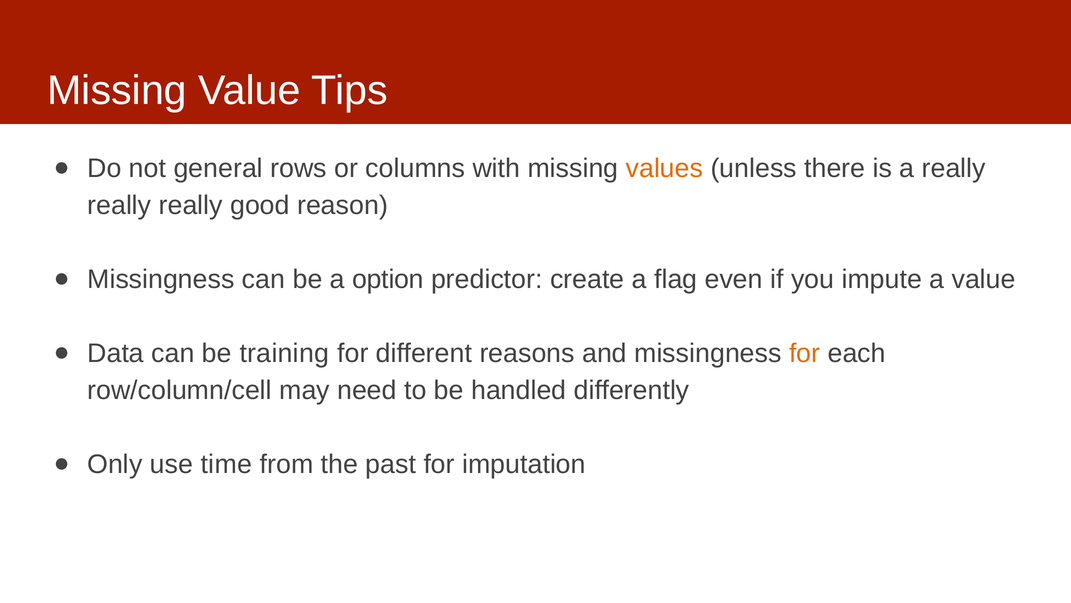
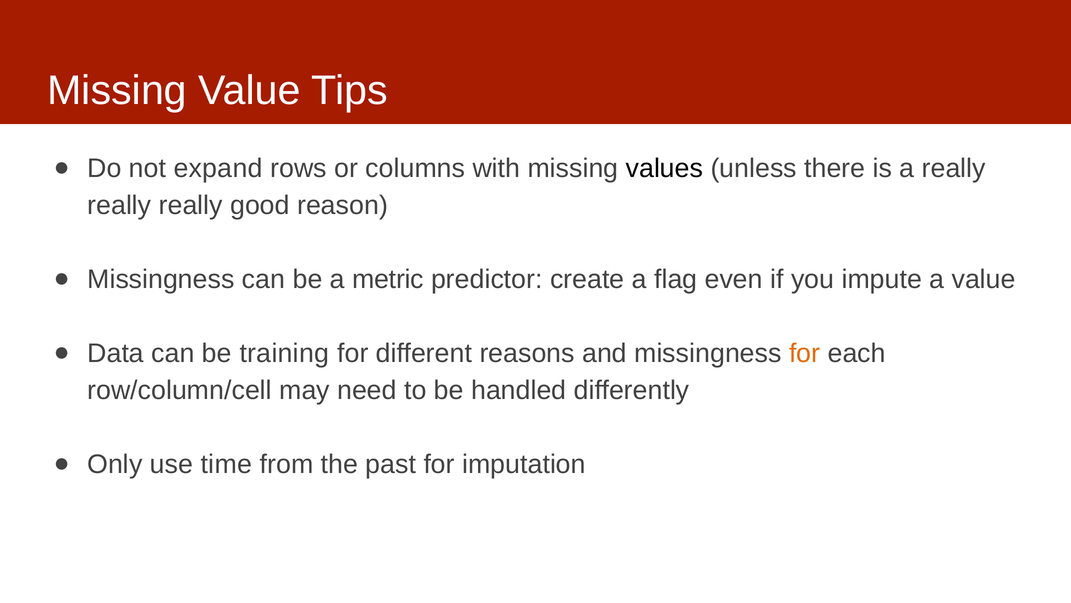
general: general -> expand (218, 168)
values colour: orange -> black (664, 168)
option: option -> metric (388, 279)
